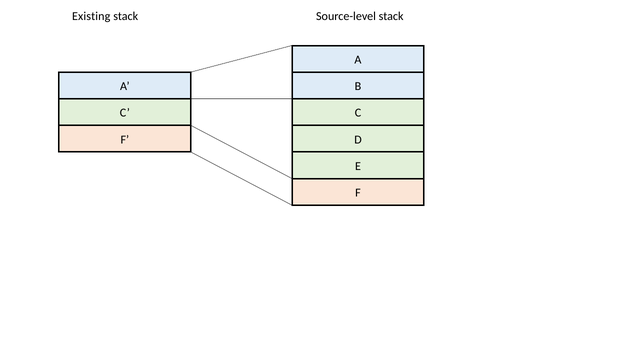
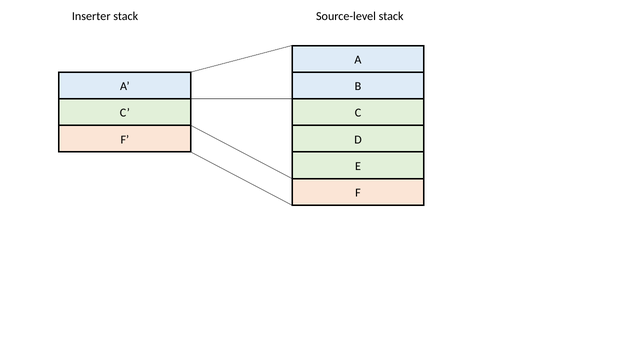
Existing: Existing -> Inserter (91, 16)
